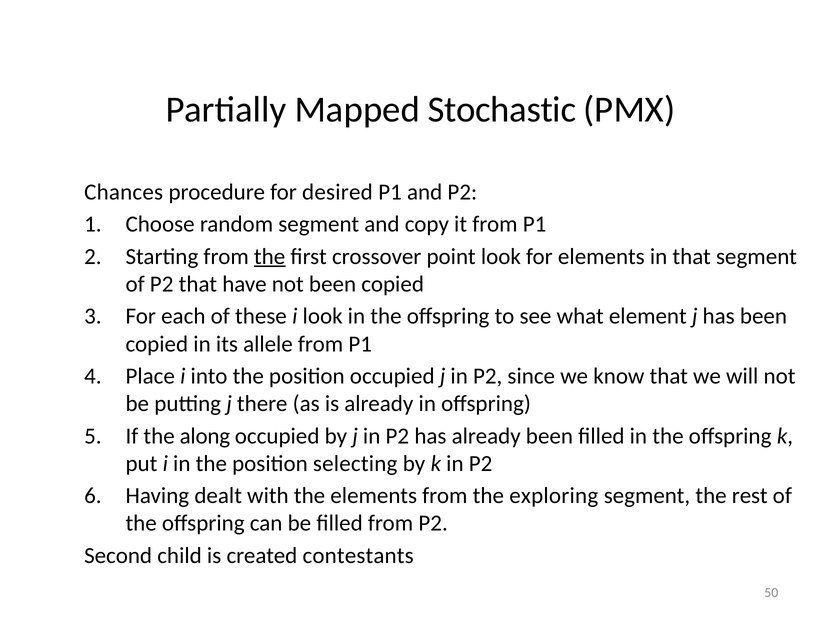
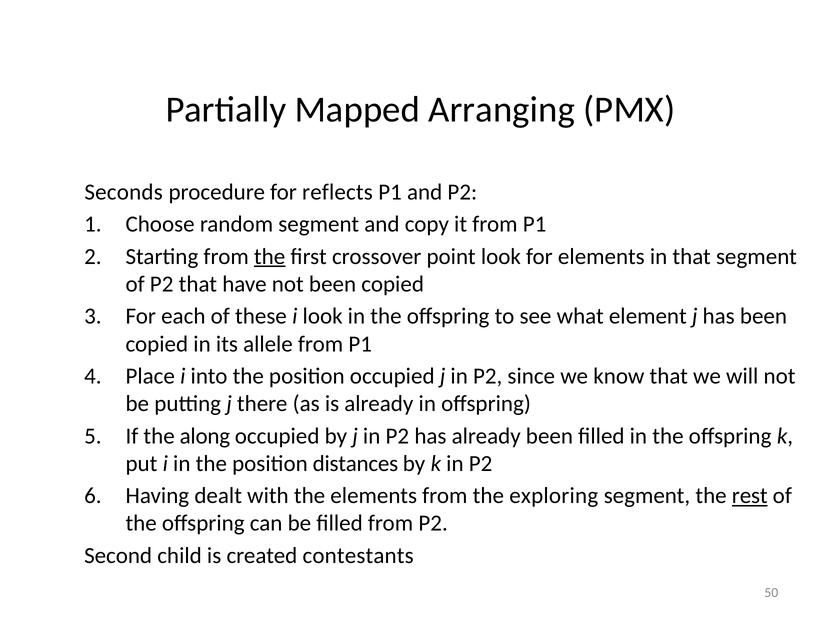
Stochastic: Stochastic -> Arranging (502, 109)
Chances: Chances -> Seconds (124, 192)
desired: desired -> reflects (337, 192)
selecting: selecting -> distances (355, 464)
rest underline: none -> present (750, 496)
